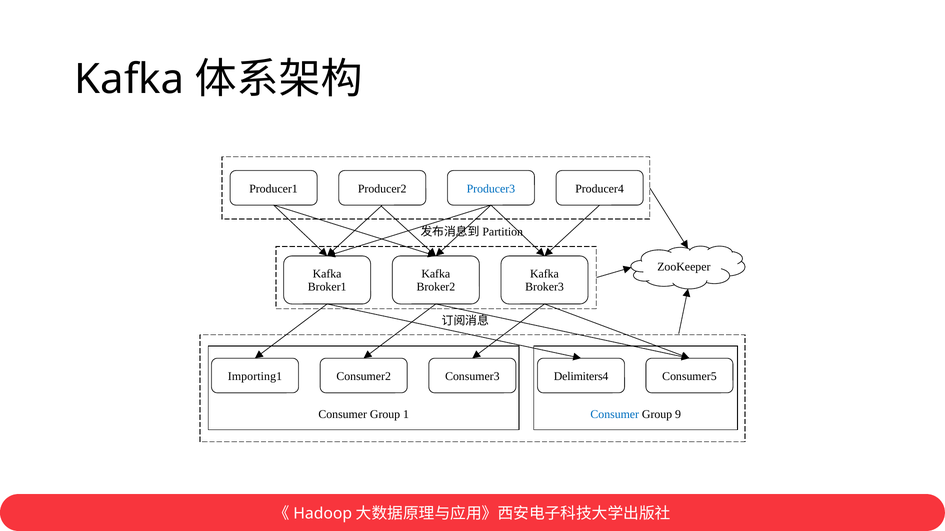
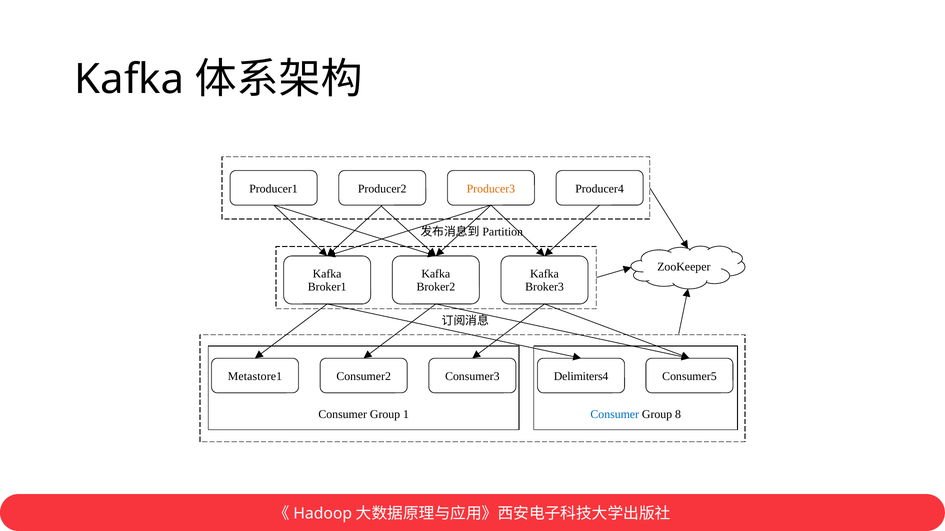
Producer3 colour: blue -> orange (491, 189)
Importing1: Importing1 -> Metastore1 (255, 377)
9: 9 -> 8 (678, 415)
